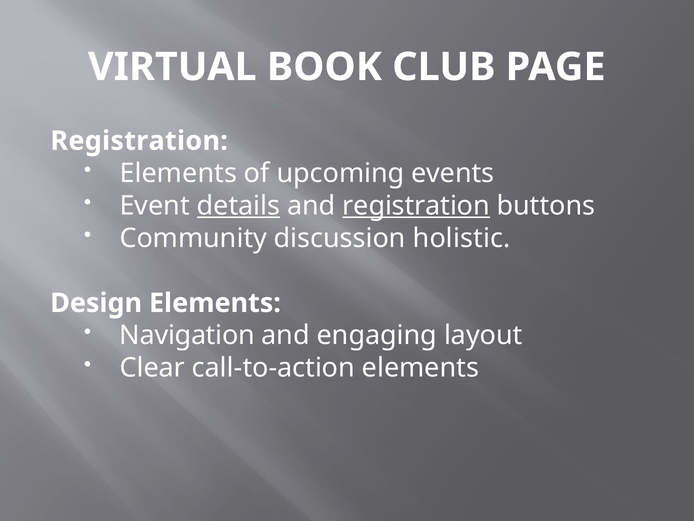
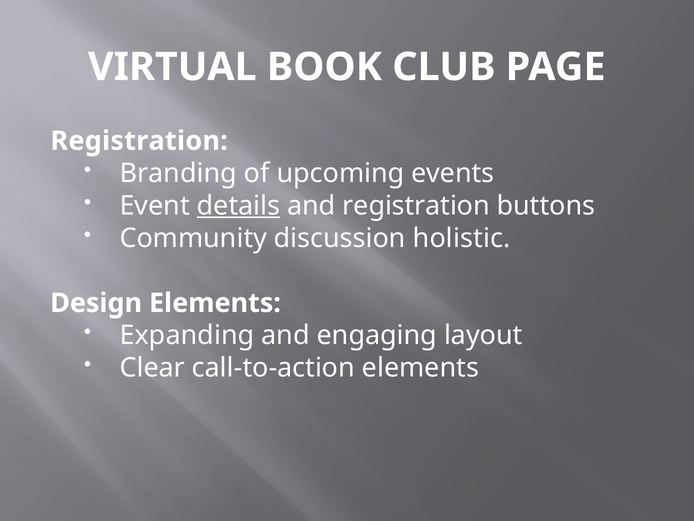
Elements: Elements -> Branding (178, 173)
registration underline: present -> none (416, 206)
Navigation: Navigation -> Expanding (187, 335)
